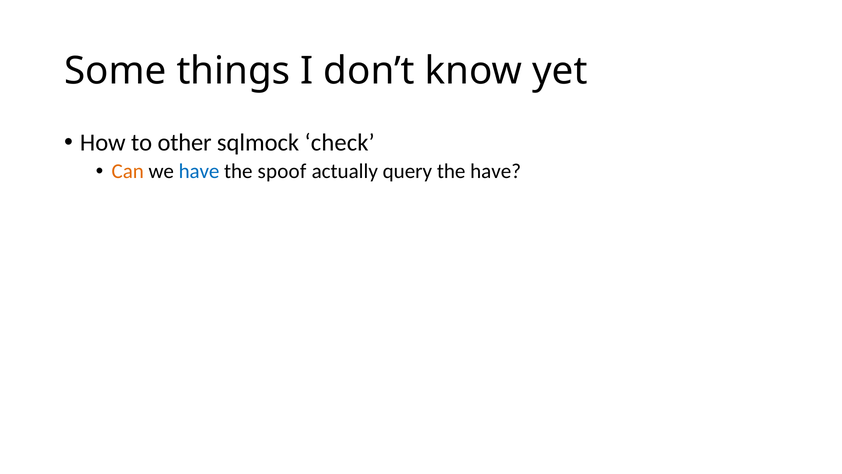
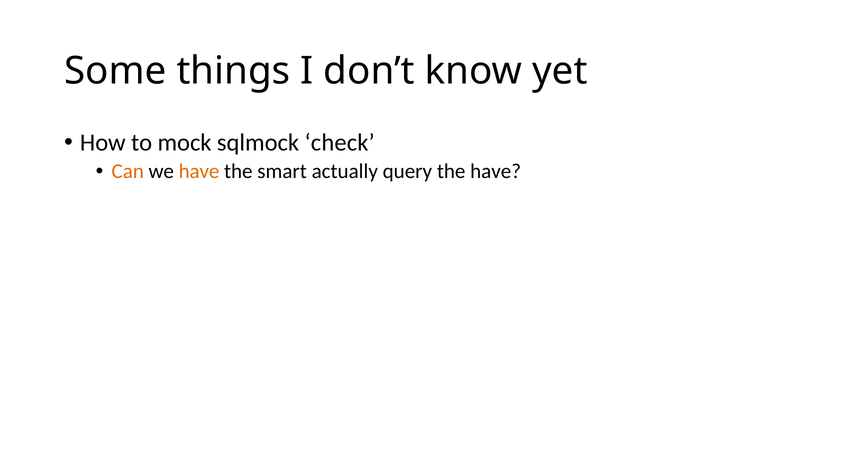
other: other -> mock (185, 142)
have colour: blue -> orange (199, 171)
spoof: spoof -> smart (282, 171)
